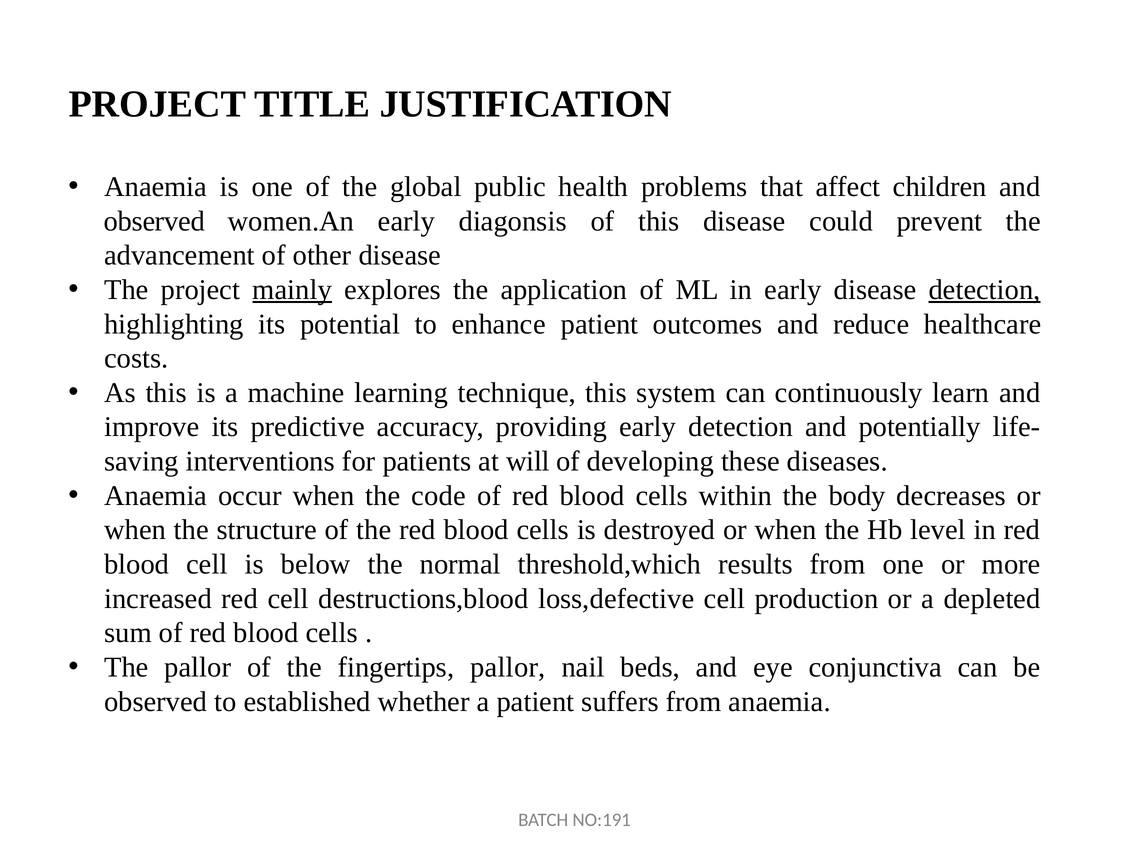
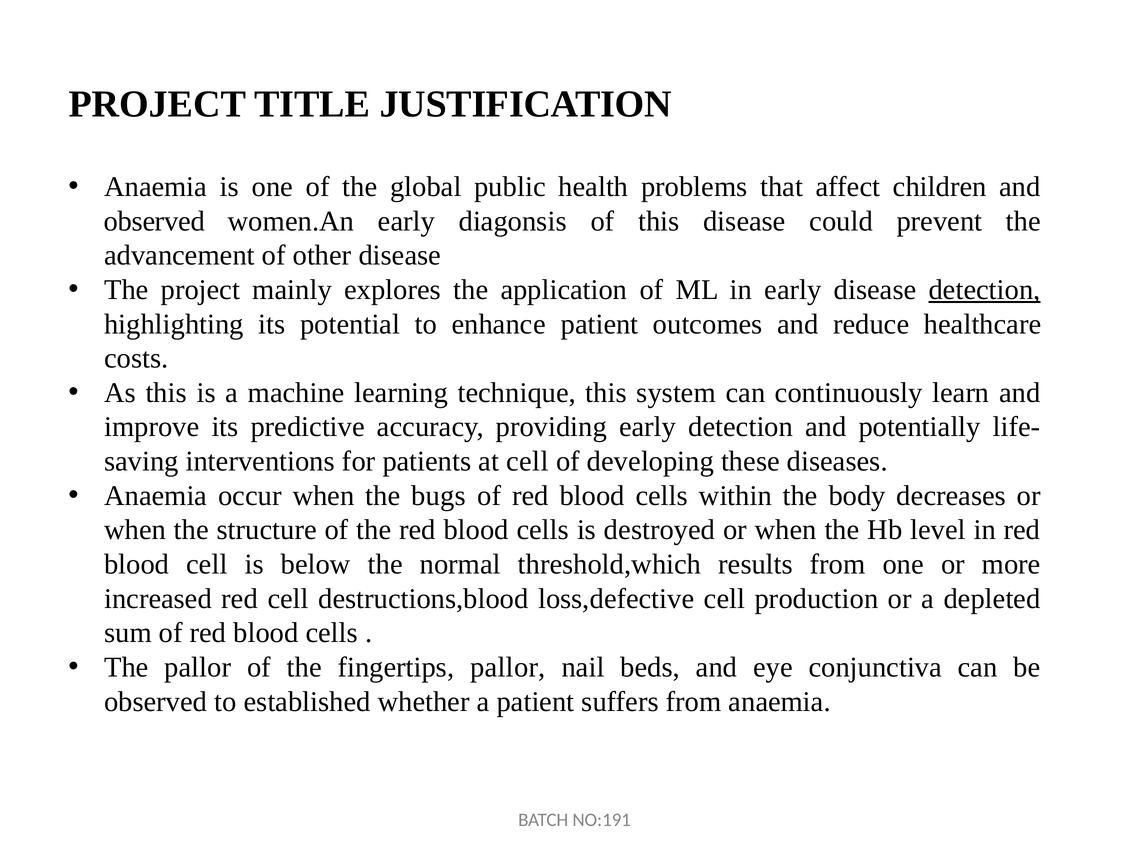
mainly underline: present -> none (292, 290)
at will: will -> cell (528, 461)
code: code -> bugs (439, 496)
